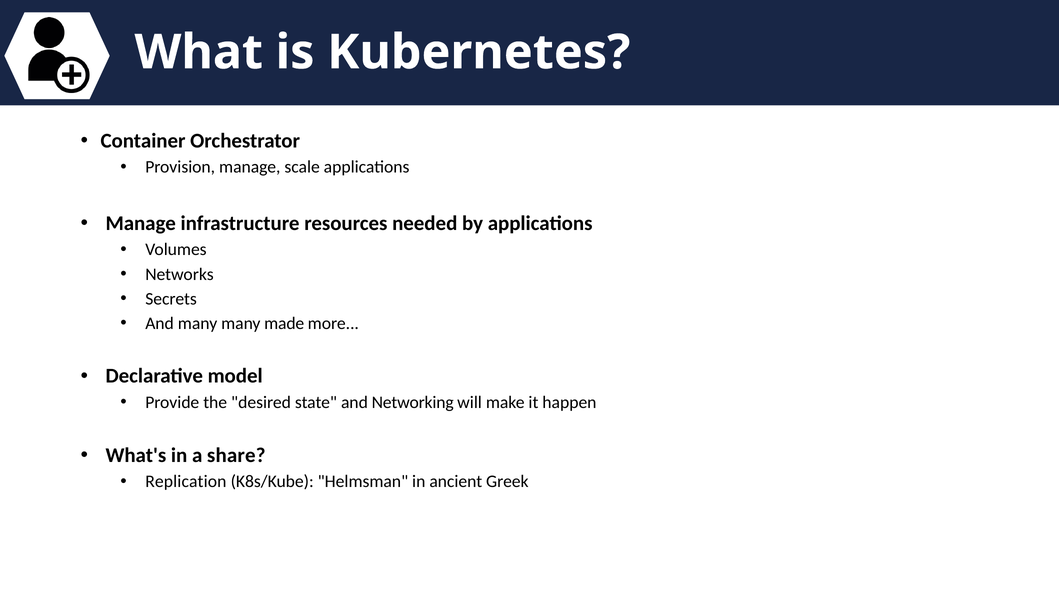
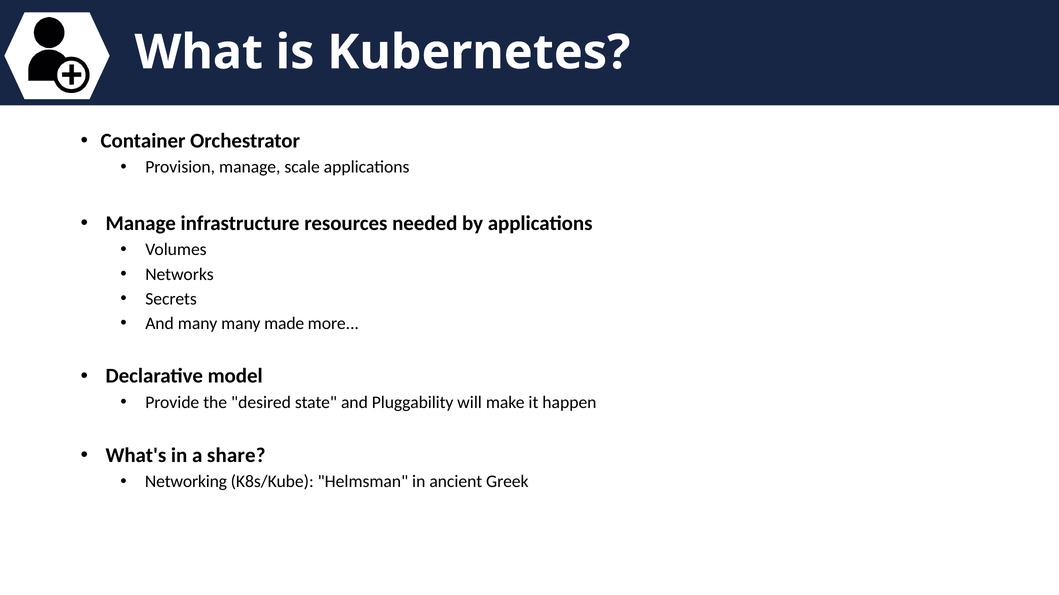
Networking: Networking -> Pluggability (413, 403)
Replication: Replication -> Networking (186, 482)
